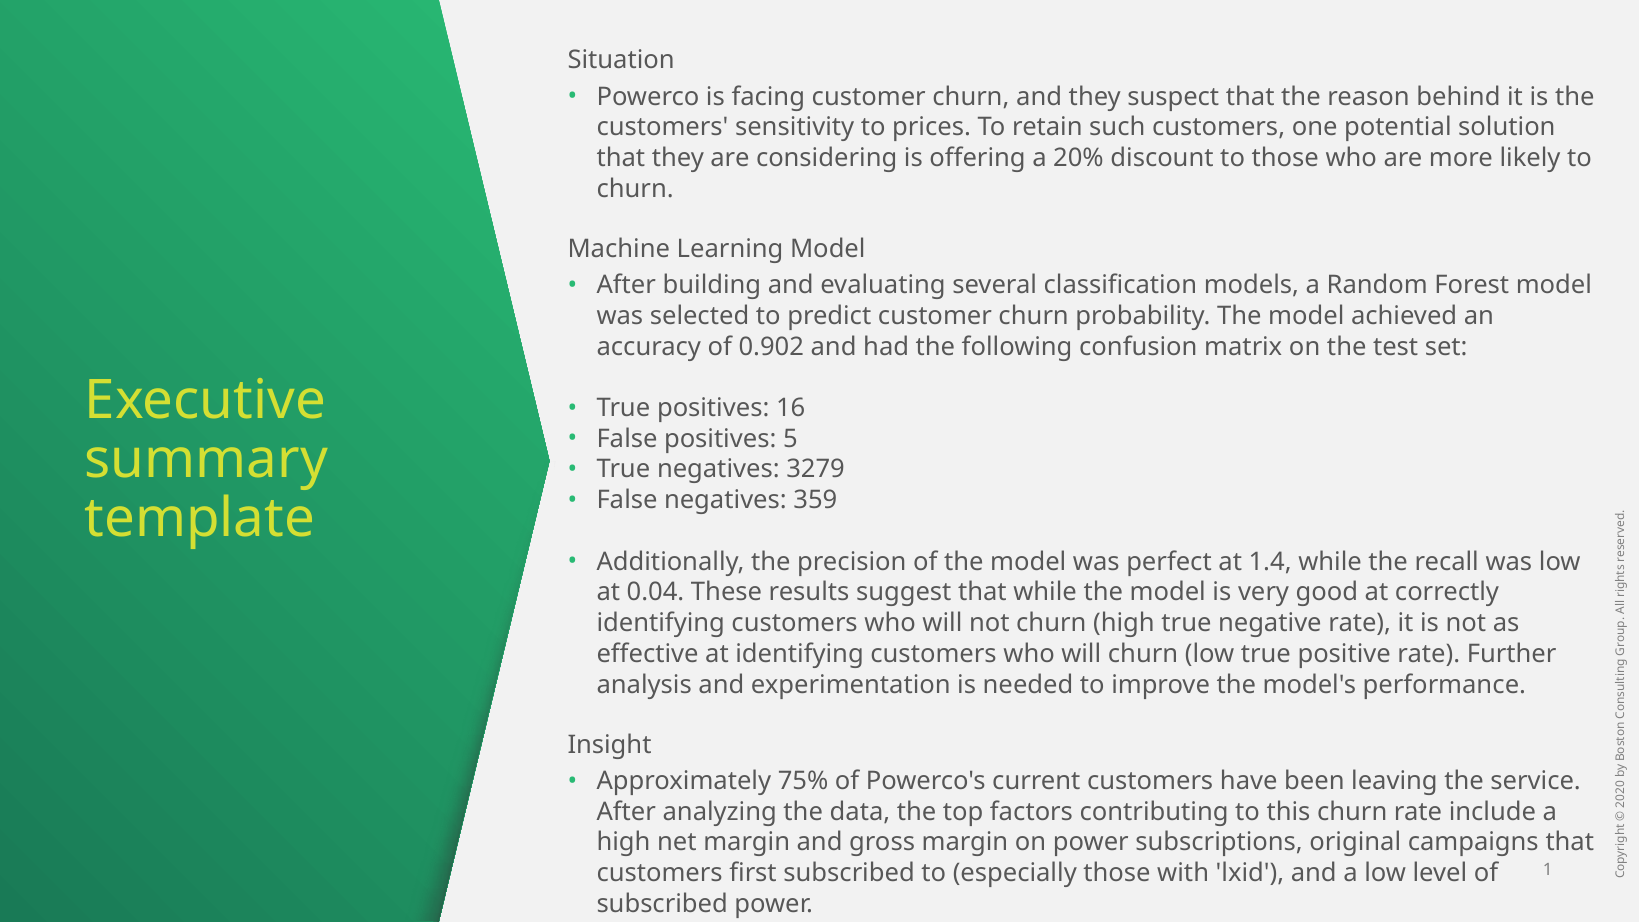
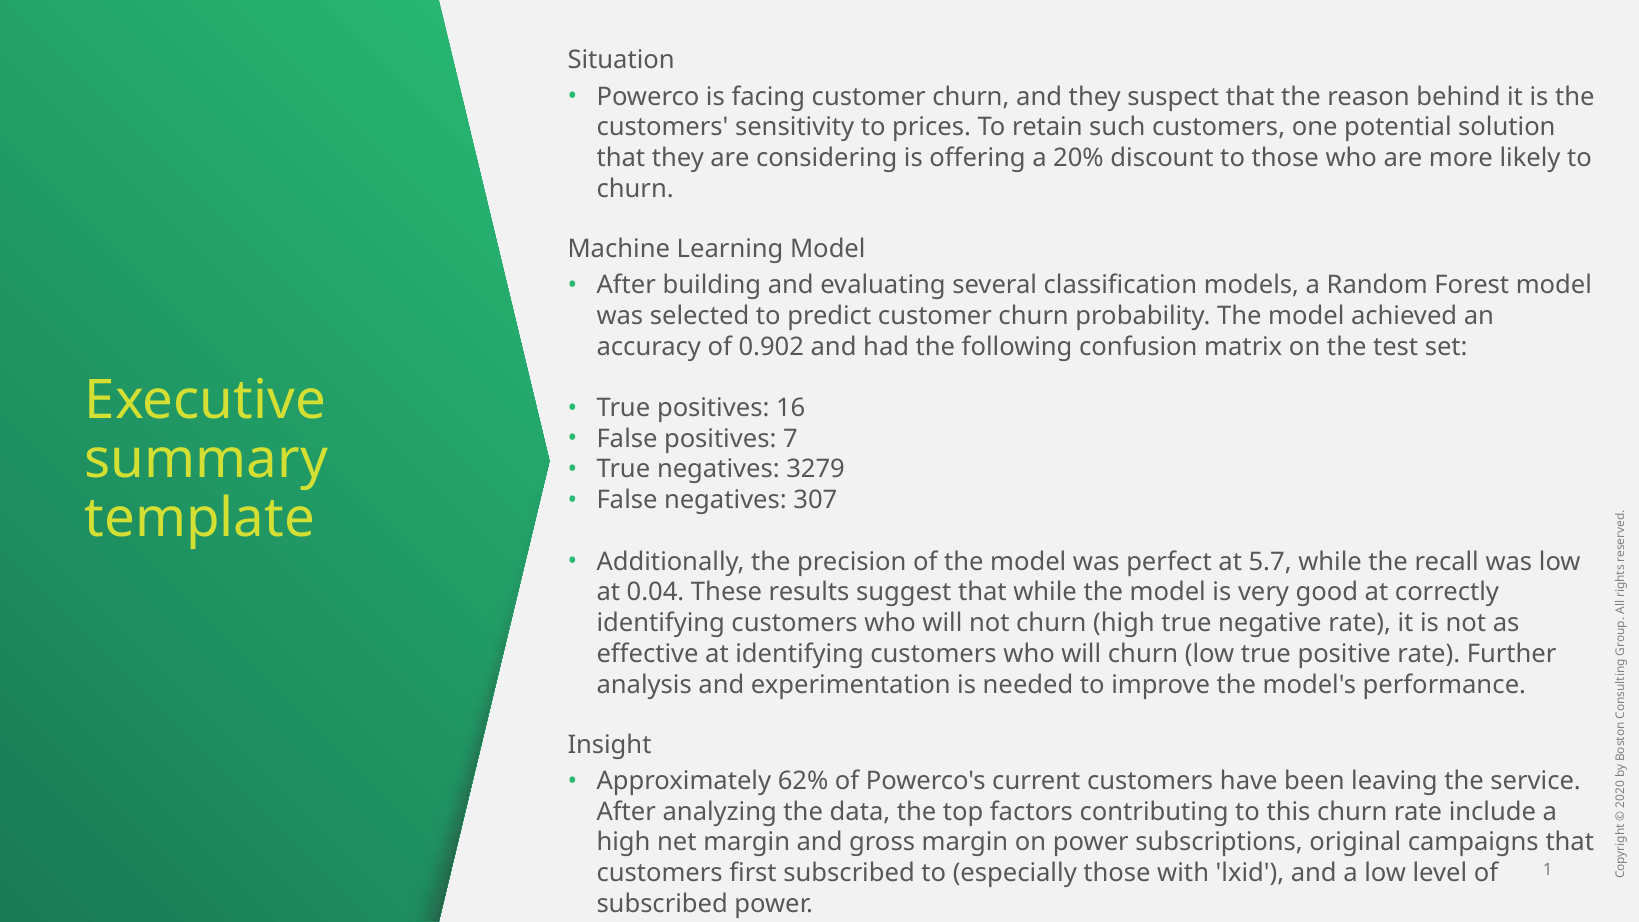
5: 5 -> 7 (791, 439)
359: 359 -> 307 (815, 500)
1.4: 1.4 -> 5.7 (1270, 562)
75%: 75% -> 62% (803, 781)
